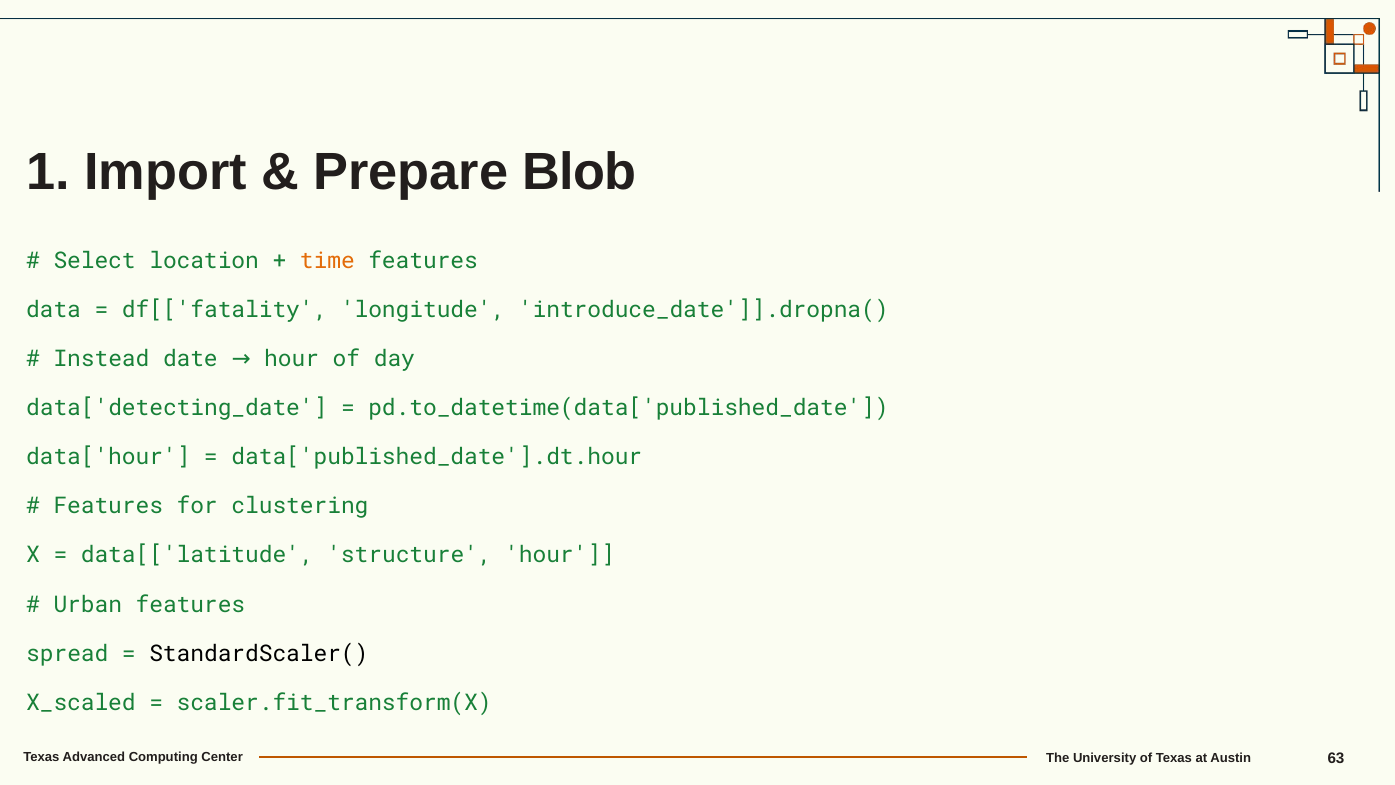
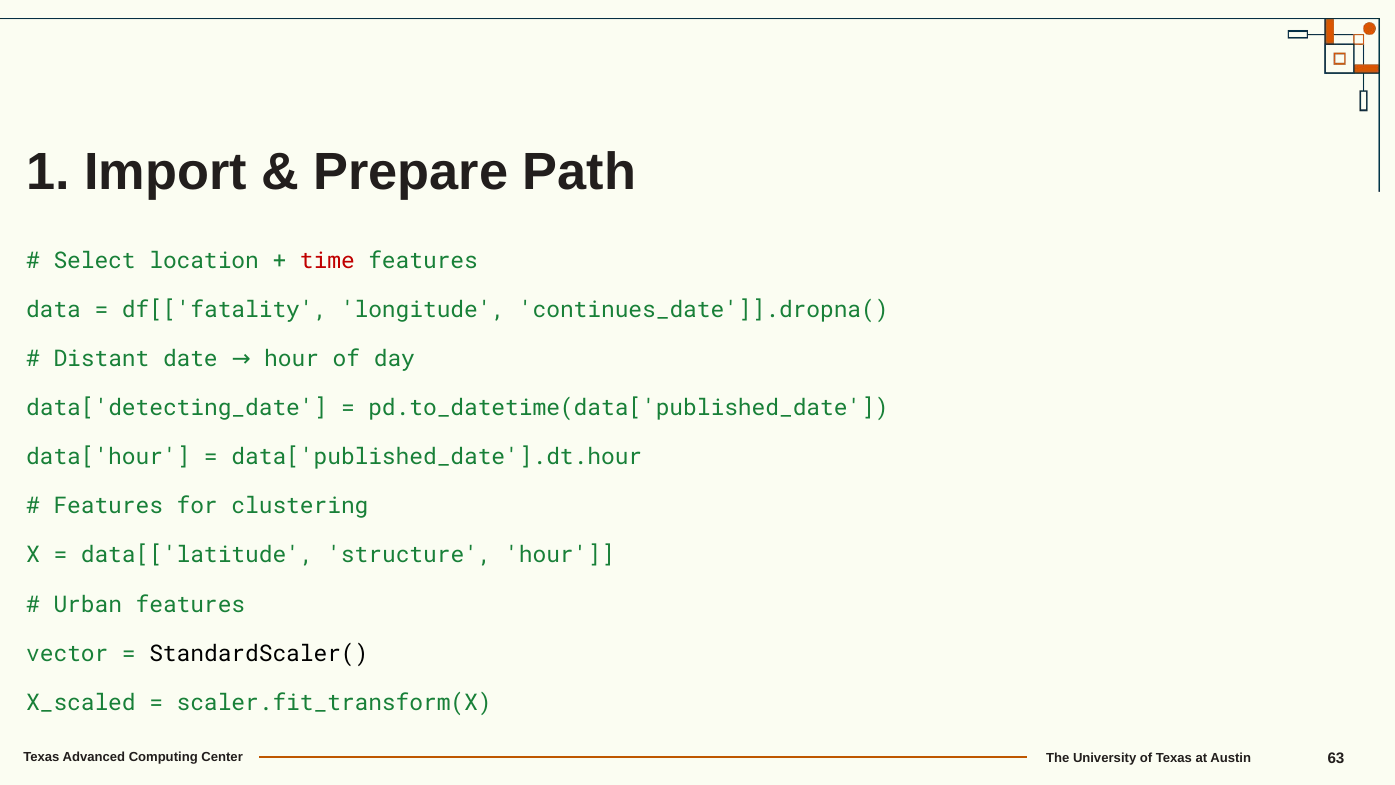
Blob: Blob -> Path (579, 173)
time colour: orange -> red (327, 261)
introduce_date']].dropna(: introduce_date']].dropna( -> continues_date']].dropna( (704, 310)
Instead: Instead -> Distant (101, 359)
spread: spread -> vector (67, 653)
